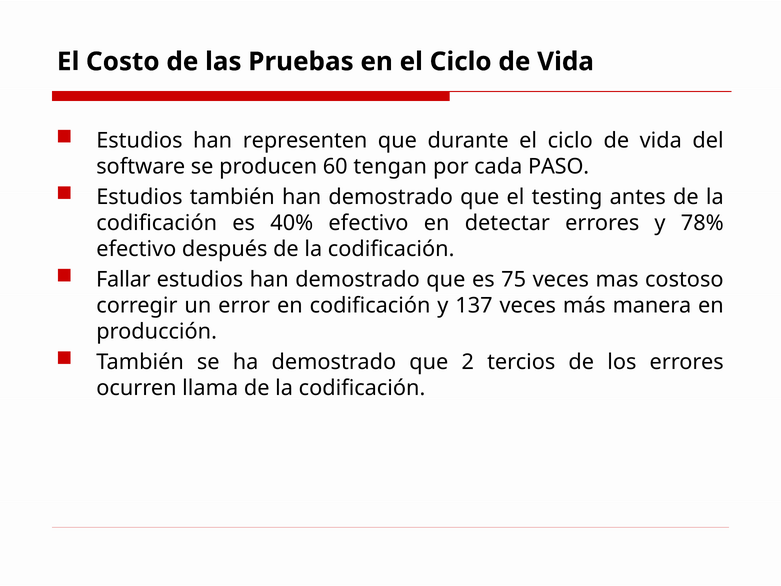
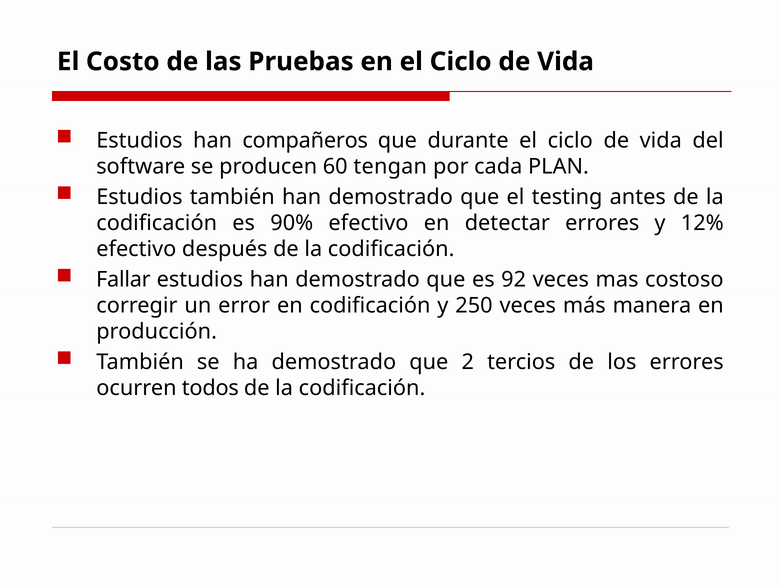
representen: representen -> compañeros (305, 140)
PASO: PASO -> PLAN (558, 167)
40%: 40% -> 90% (292, 223)
78%: 78% -> 12% (702, 223)
75: 75 -> 92 (514, 279)
137: 137 -> 250 (474, 305)
llama: llama -> todos (210, 388)
